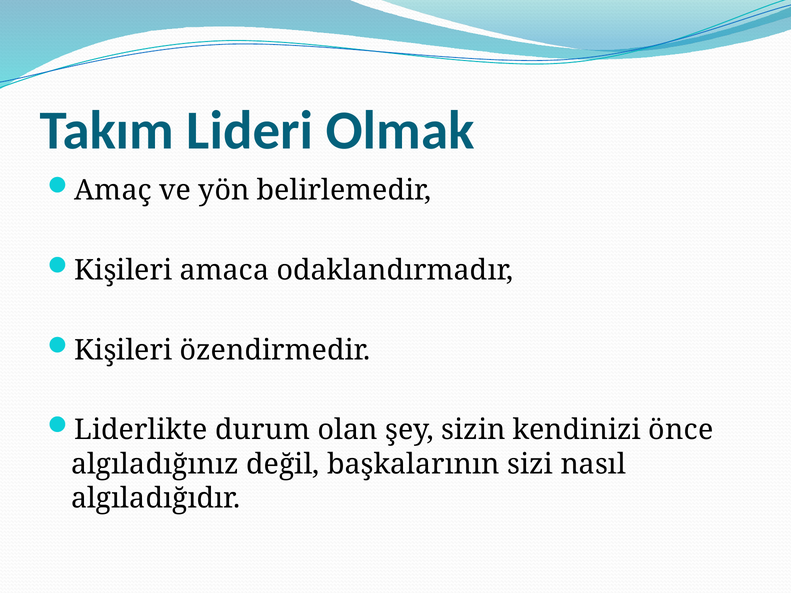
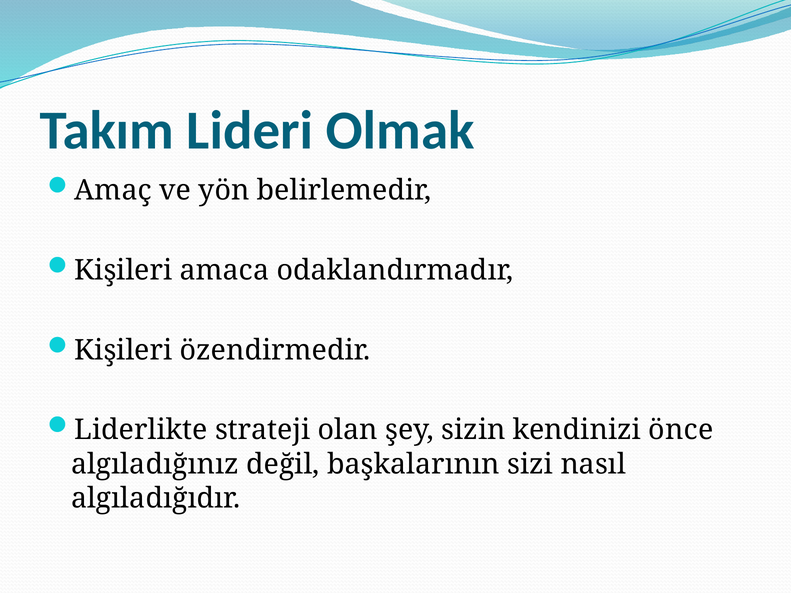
durum: durum -> strateji (263, 430)
